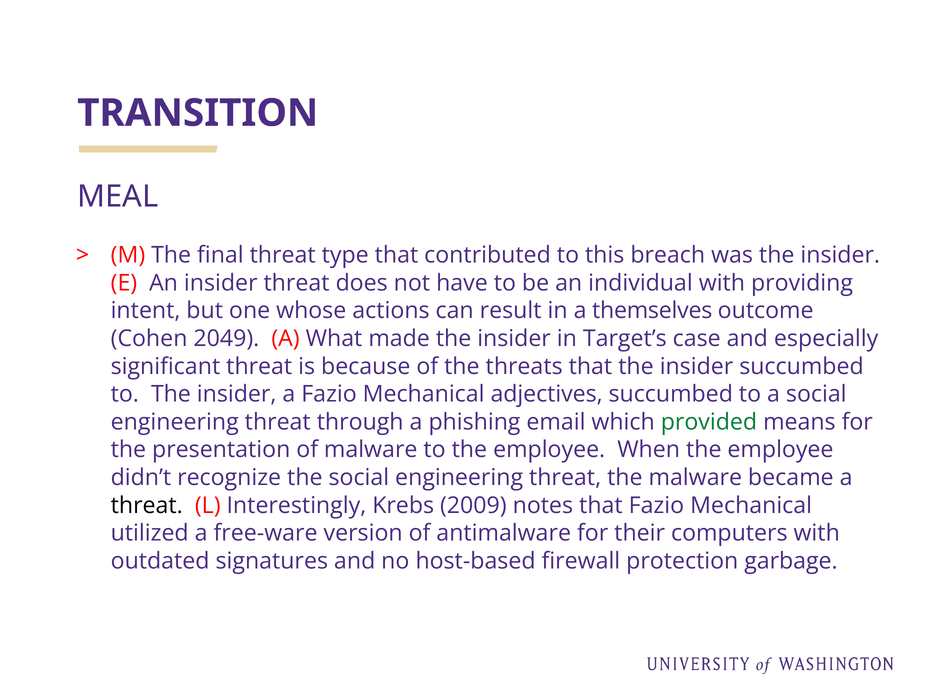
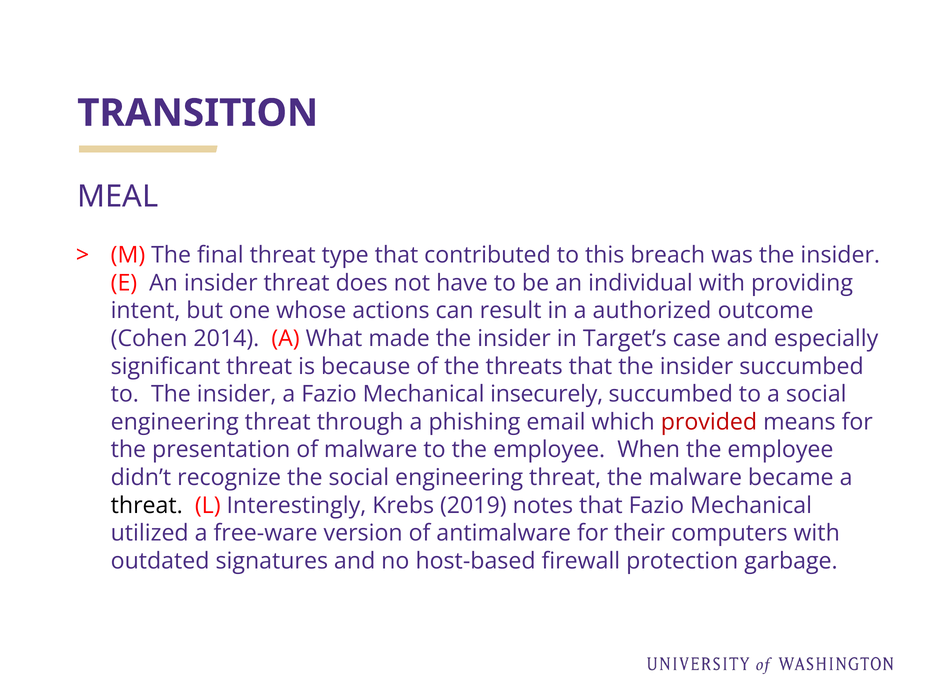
themselves: themselves -> authorized (652, 311)
2049: 2049 -> 2014 (226, 339)
adjectives: adjectives -> insecurely (547, 394)
provided colour: green -> red (709, 422)
2009: 2009 -> 2019 (473, 506)
